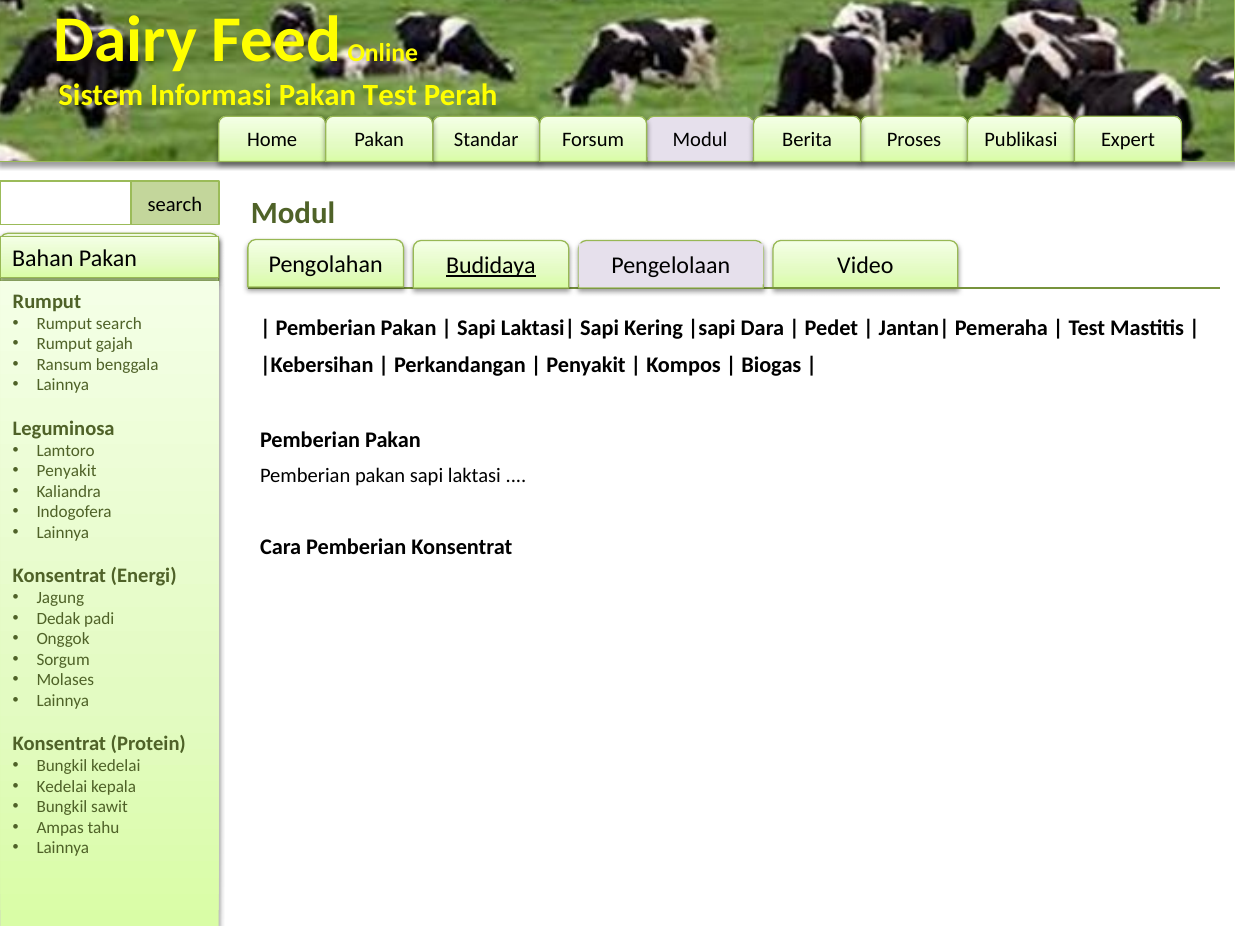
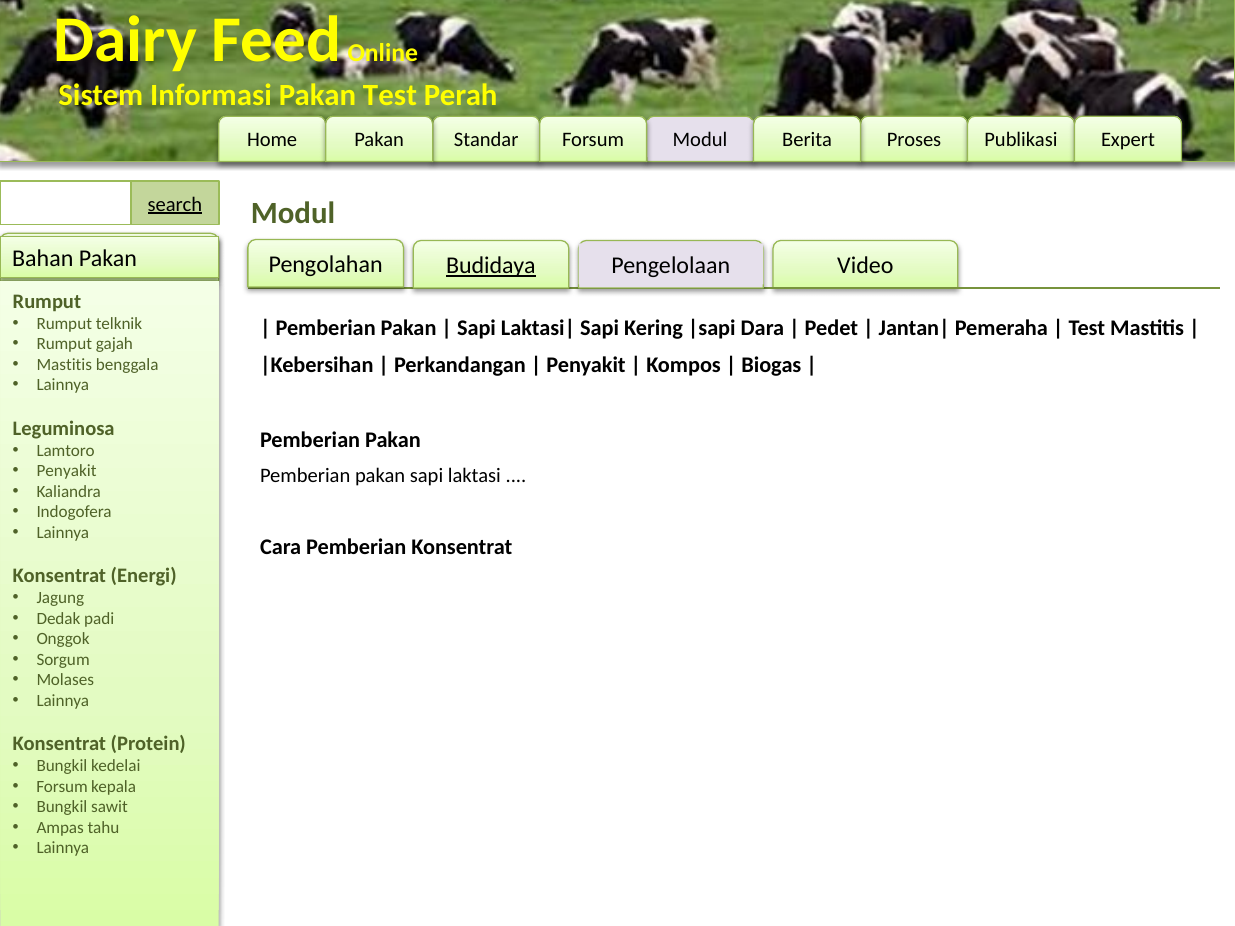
search underline: none -> present (175, 204)
Rumput search: search -> telknik (119, 324)
Ransum: Ransum -> Mastitis (64, 365)
Kedelai: Kedelai -> Forsum (62, 787)
